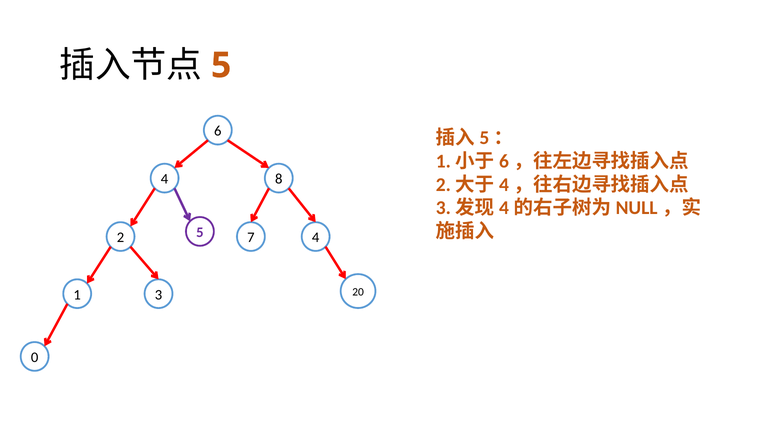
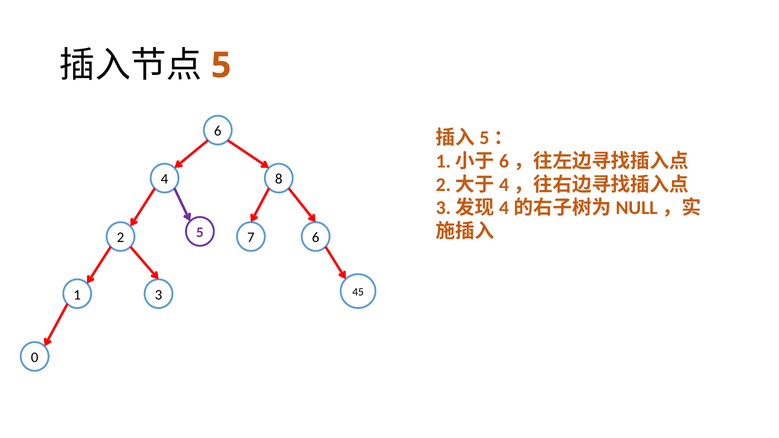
7 4: 4 -> 6 (316, 238)
20: 20 -> 45 (358, 292)
